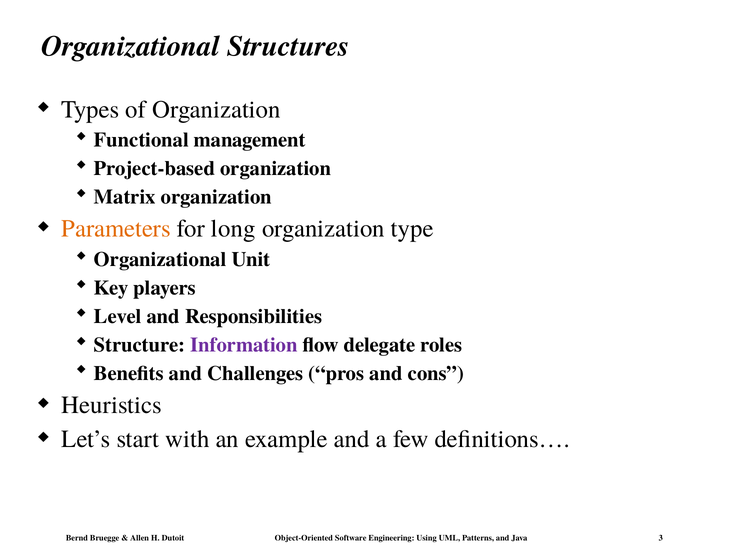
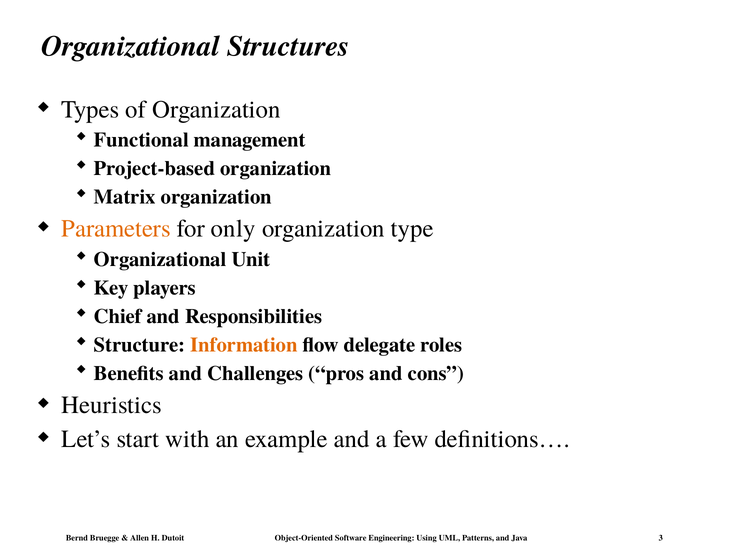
long: long -> only (233, 229)
Level: Level -> Chief (118, 317)
Information colour: purple -> orange (244, 345)
